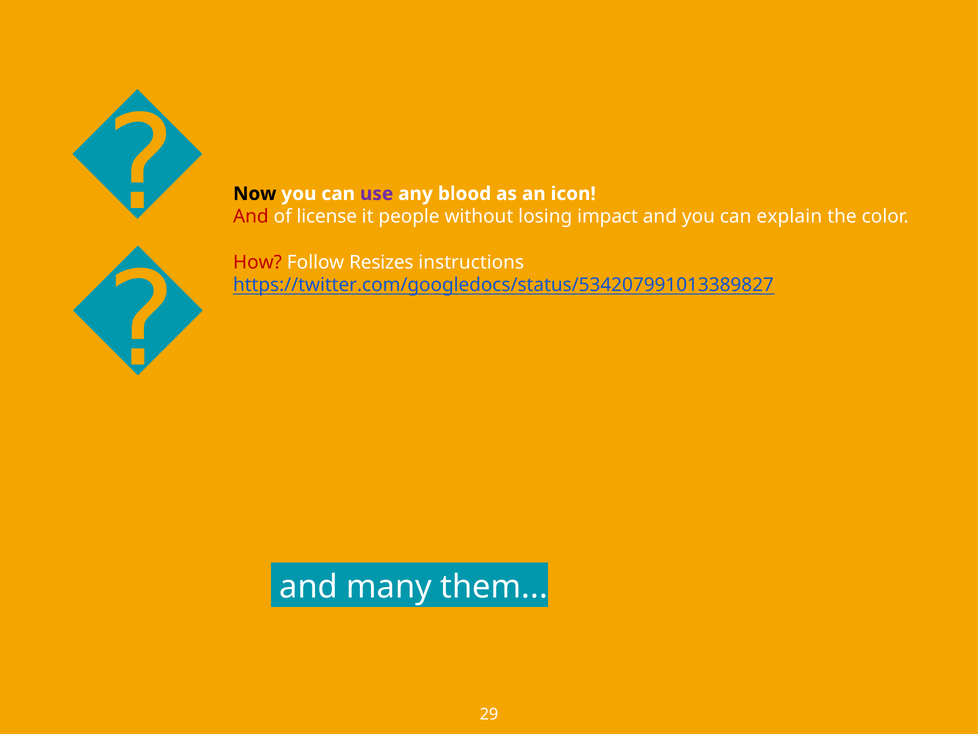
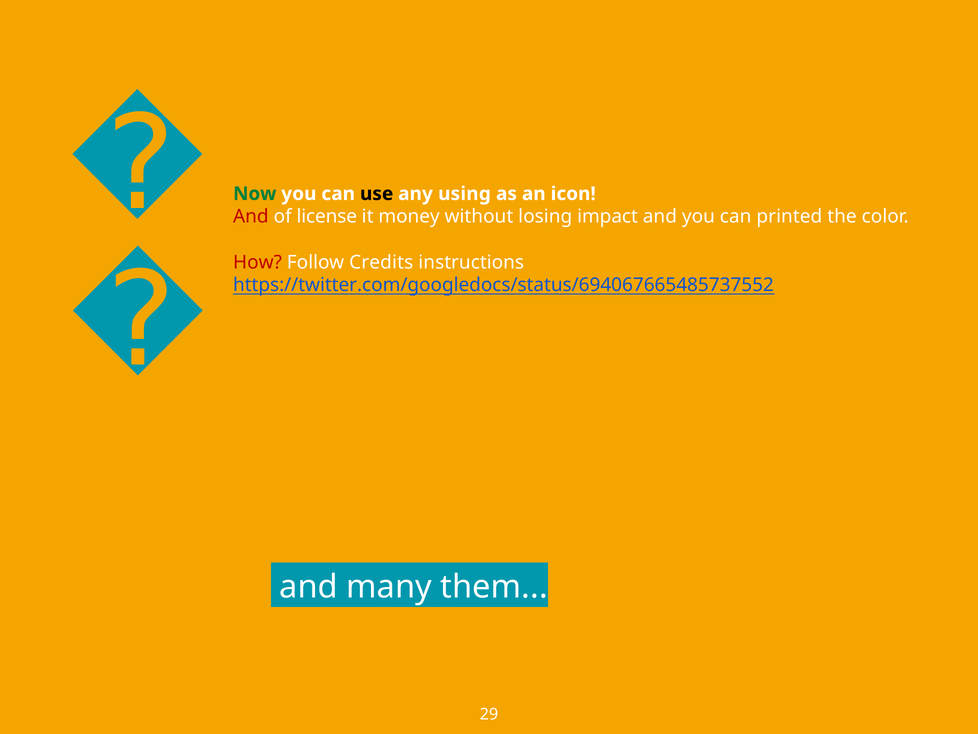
Now colour: black -> green (255, 194)
use colour: purple -> black (377, 194)
blood: blood -> using (464, 194)
people: people -> money (409, 216)
explain: explain -> printed (789, 216)
Resizes: Resizes -> Credits (381, 262)
https://twitter.com/googledocs/status/534207991013389827: https://twitter.com/googledocs/status/534207991013389827 -> https://twitter.com/googledocs/status/694067665485737552 (503, 285)
